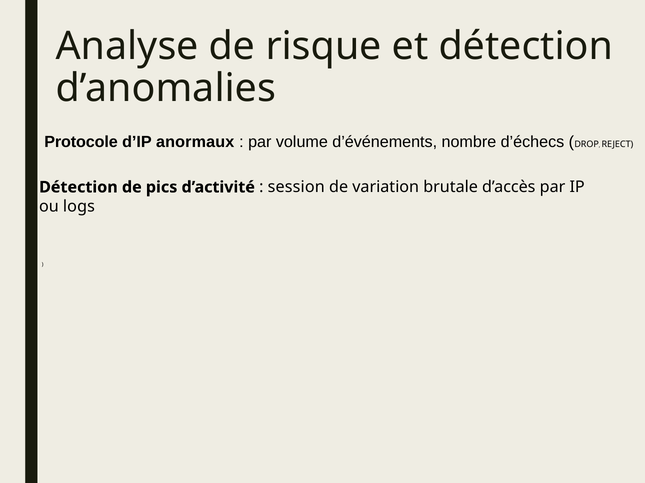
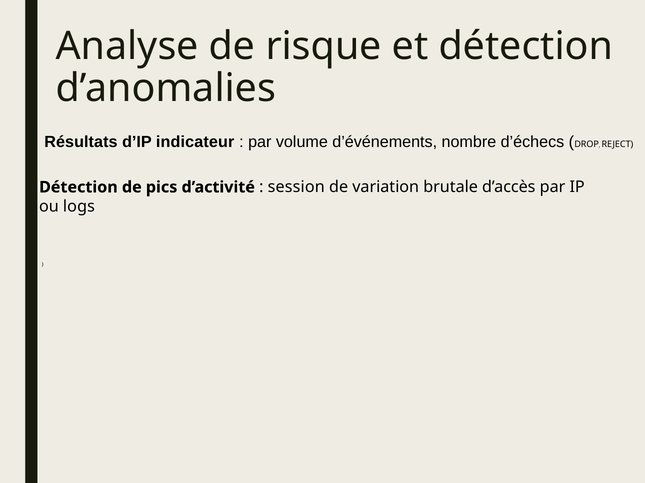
Protocole: Protocole -> Résultats (81, 142)
anormaux: anormaux -> indicateur (195, 142)
